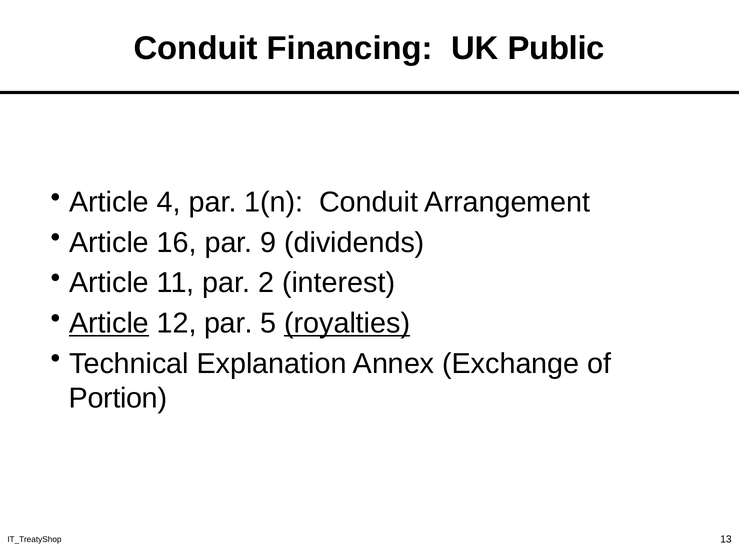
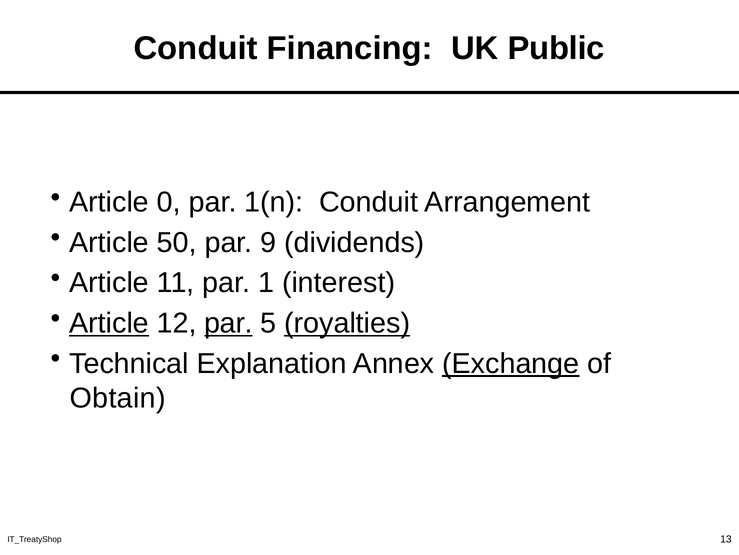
4: 4 -> 0 (169, 202)
16: 16 -> 50 (177, 242)
2: 2 -> 1 (266, 283)
par underline: none -> present (229, 323)
Exchange underline: none -> present (511, 363)
Portion: Portion -> Obtain (118, 398)
